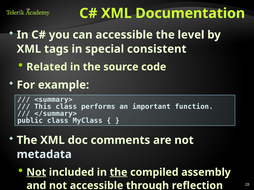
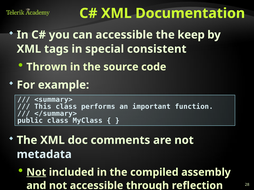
level: level -> keep (191, 35)
Related: Related -> Thrown (47, 67)
the underline: present -> none (119, 173)
